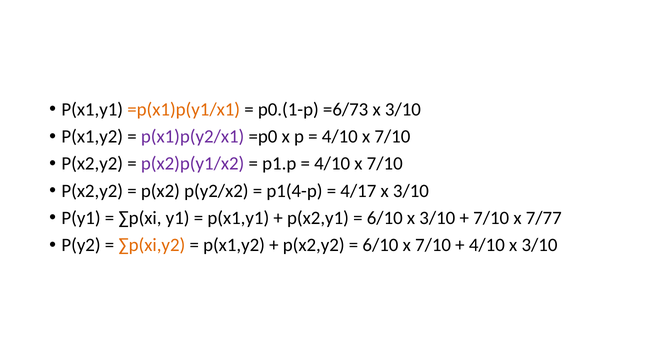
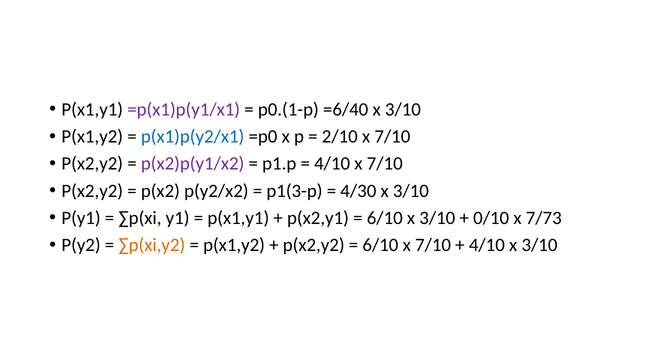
=p(x1)p(y1/x1 colour: orange -> purple (184, 109)
=6/73: =6/73 -> =6/40 (346, 109)
p(x1)p(y2/x1 colour: purple -> blue (193, 137)
4/10: 4/10 -> 2/10 (340, 137)
p1(4-p: p1(4-p -> p1(3-p (294, 191)
4/17: 4/17 -> 4/30 (358, 191)
7/10: 7/10 -> 0/10 (491, 218)
7/77: 7/77 -> 7/73 (544, 218)
